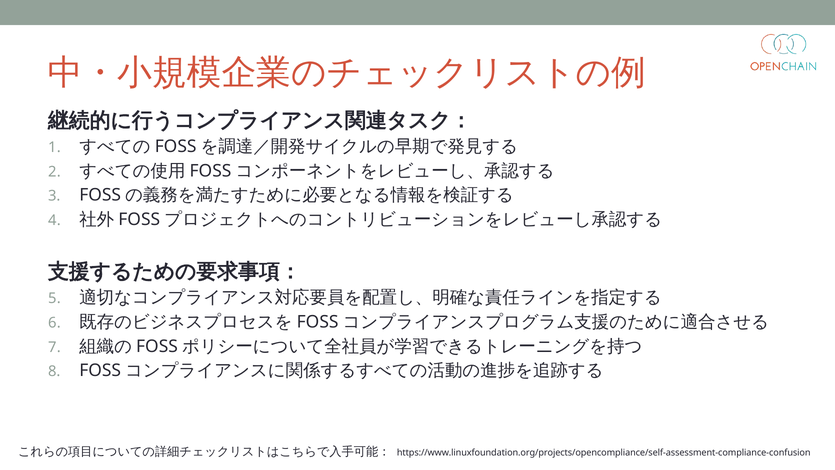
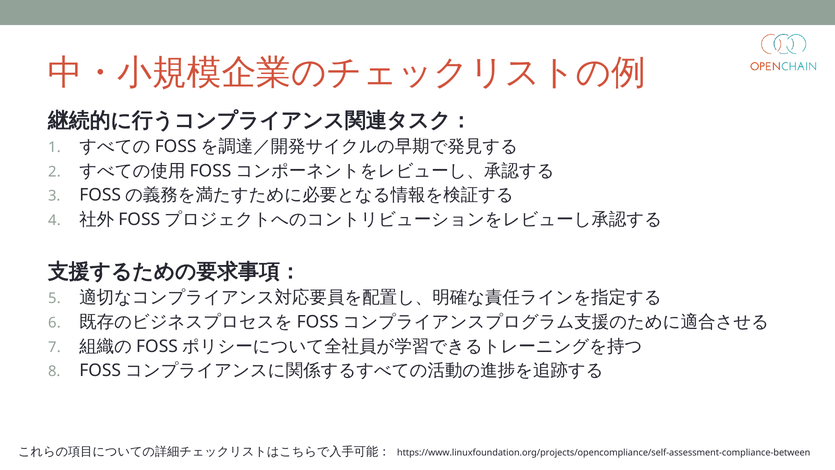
https://www.linuxfoundation.org/projects/opencompliance/self-assessment-compliance-confusion: https://www.linuxfoundation.org/projects/opencompliance/self-assessment-compliance-confusion -> https://www.linuxfoundation.org/projects/opencompliance/self-assessment-compliance-between (604, 452)
